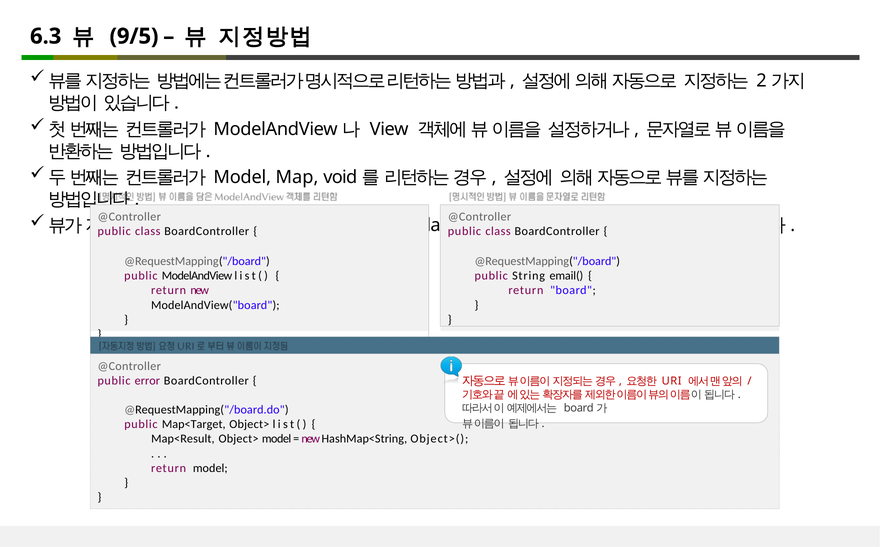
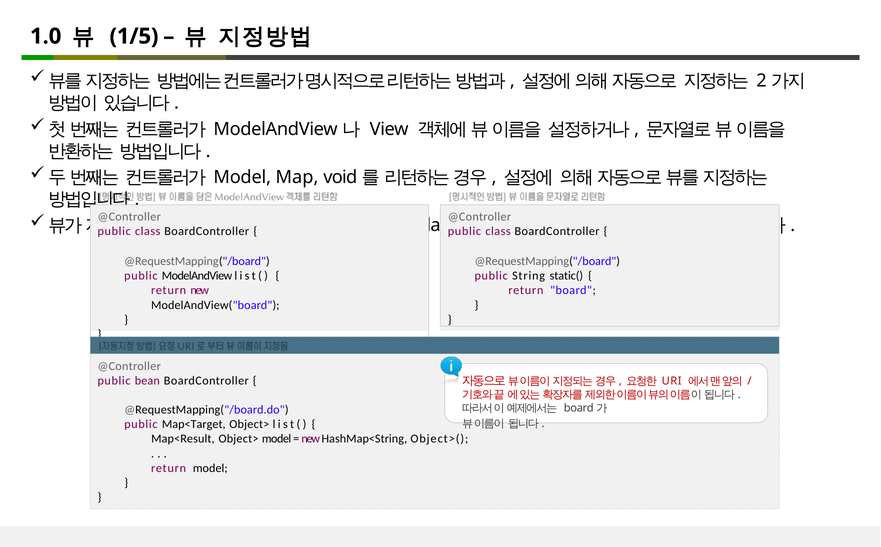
6.3: 6.3 -> 1.0 (46, 36)
9/5: 9/5 -> 1/5 (134, 36)
email(: email( -> static( (566, 276)
error: error -> bean (147, 380)
